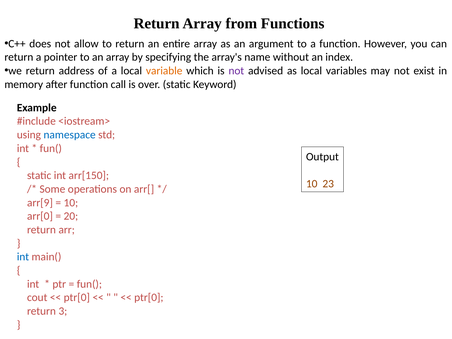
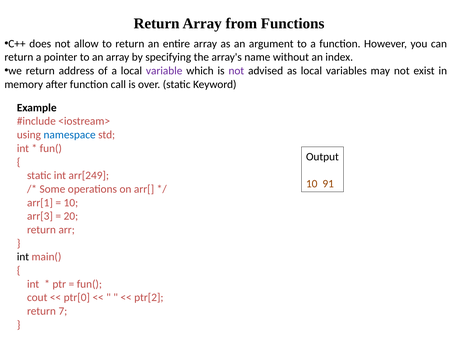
variable colour: orange -> purple (164, 71)
arr[150: arr[150 -> arr[249 (89, 176)
23: 23 -> 91 (328, 184)
arr[9: arr[9 -> arr[1 (40, 203)
arr[0: arr[0 -> arr[3 (40, 216)
int colour: blue -> black (23, 257)
ptr[0: ptr[0 -> ptr[2 (149, 298)
3: 3 -> 7 (63, 311)
